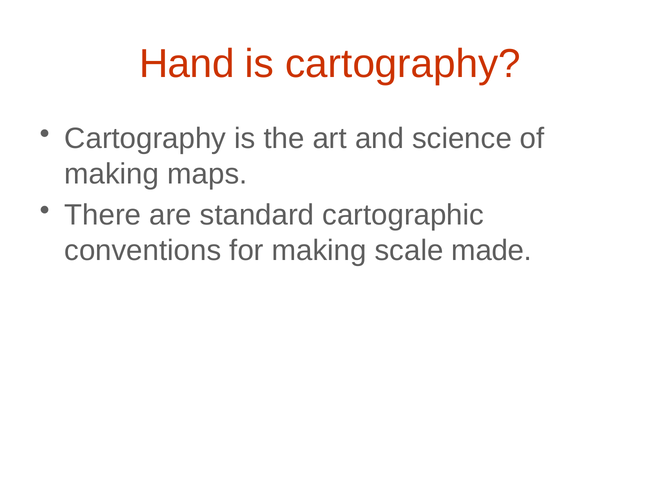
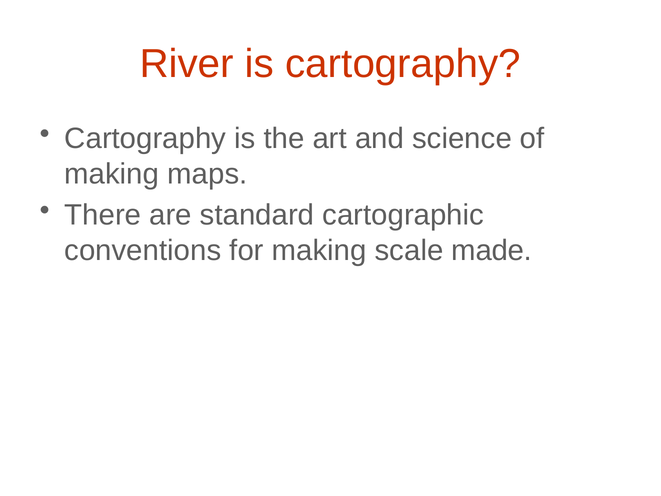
Hand: Hand -> River (187, 64)
